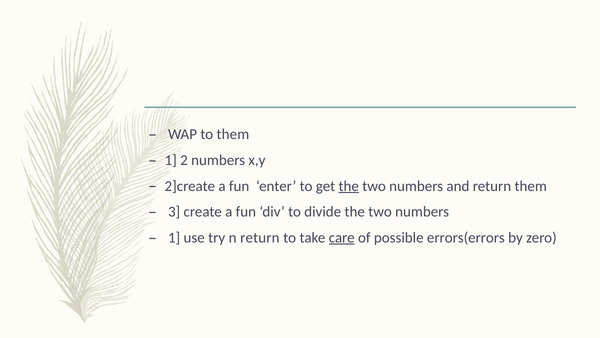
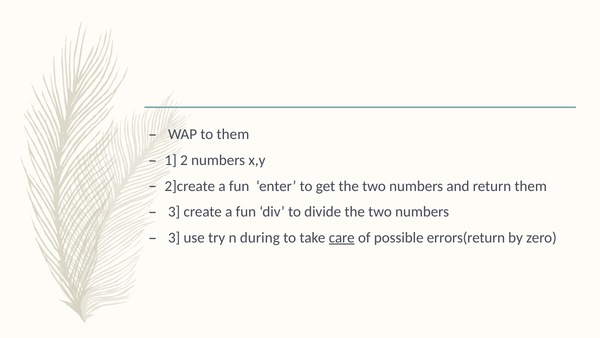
the underline: present -> none (349, 186)
1: 1 -> 3 (174, 237)
n return: return -> during (260, 237)
errors(errors: errors(errors -> errors(return (466, 237)
